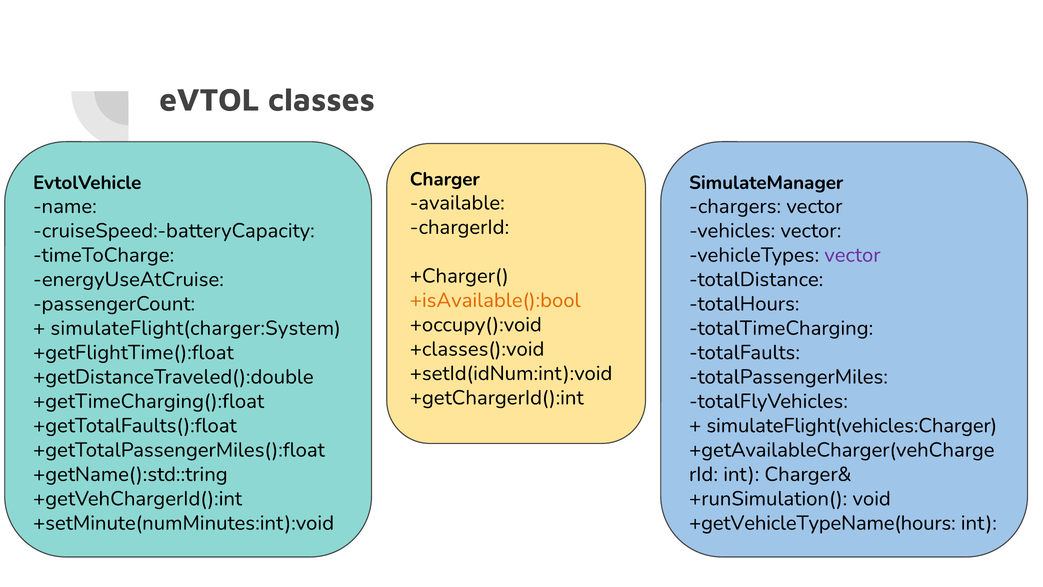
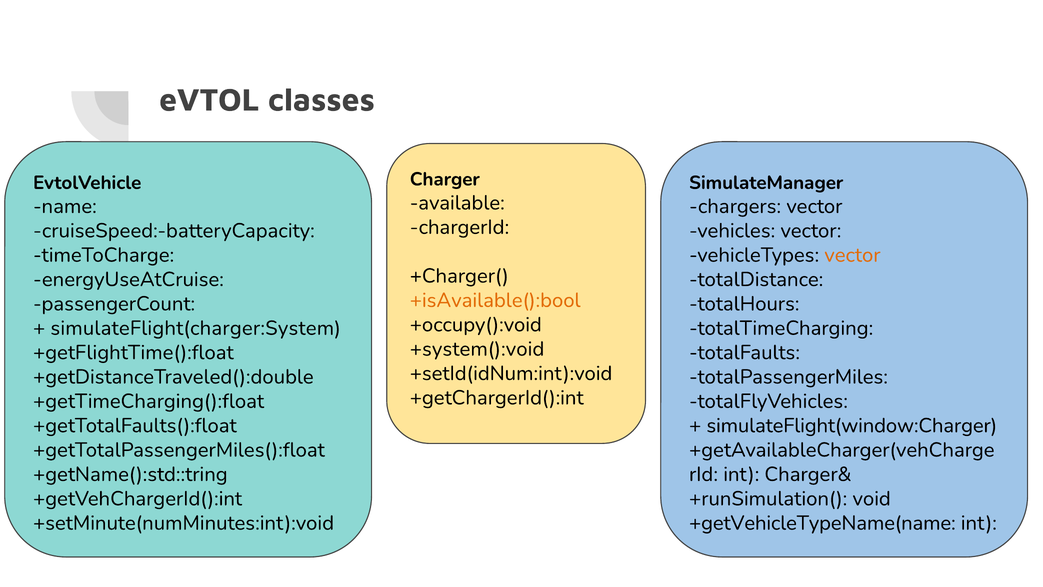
vector colour: purple -> orange (852, 255)
+classes():void: +classes():void -> +system():void (477, 349)
simulateFlight(vehicles:Charger: simulateFlight(vehicles:Charger -> simulateFlight(window:Charger (852, 425)
+getVehicleTypeName(hours: +getVehicleTypeName(hours -> +getVehicleTypeName(name (822, 523)
